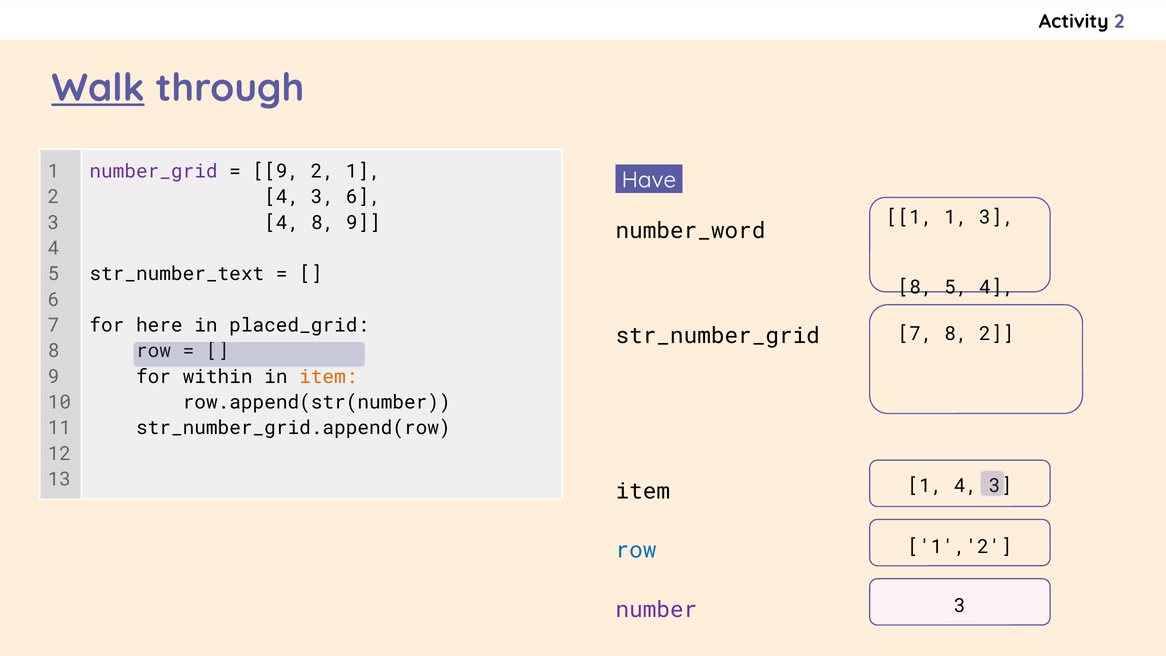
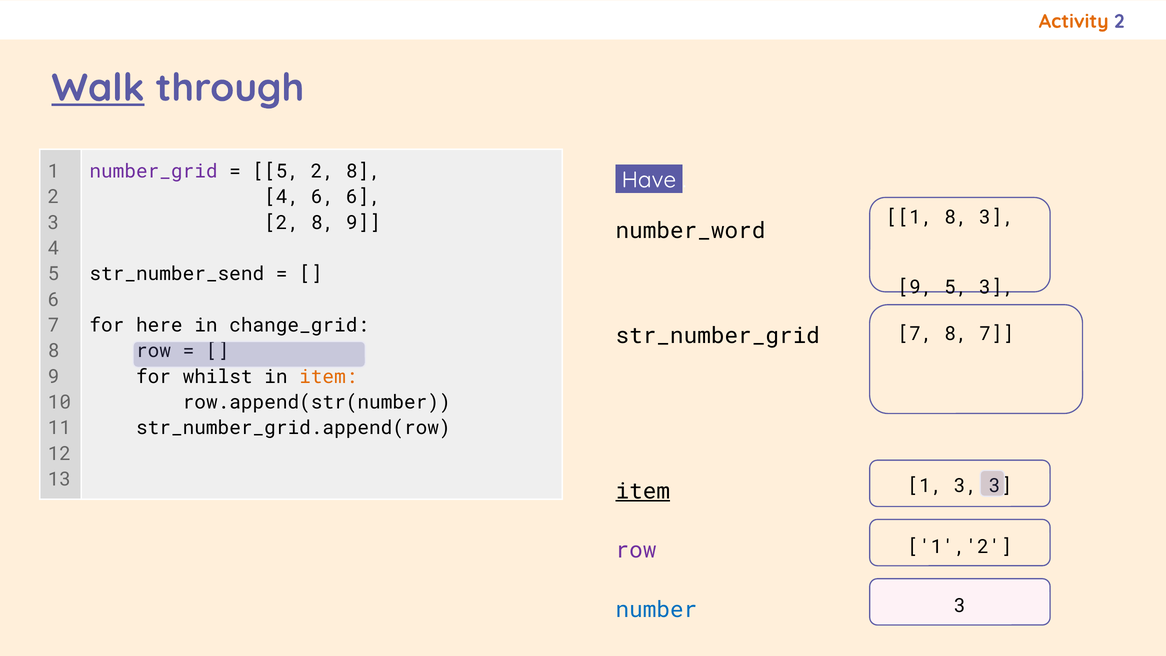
Activity colour: black -> orange (1074, 21)
9: 9 -> 5 (276, 171)
1: 1 -> 8 (363, 171)
3: 3 -> 6 (323, 197)
1 1: 1 -> 8 (956, 217)
4: 4 -> 2 (282, 223)
str_number_text: str_number_text -> str_number_send (177, 274)
8: 8 -> 9 (915, 287)
5 4: 4 -> 3 (997, 287)
placed_grid: placed_grid -> change_grid (299, 325)
8 2: 2 -> 7 (997, 334)
within: within -> whilst (218, 377)
item underline: none -> present (643, 491)
4: 4 -> 3 (966, 486)
row colour: blue -> purple (636, 550)
number colour: purple -> blue (656, 610)
